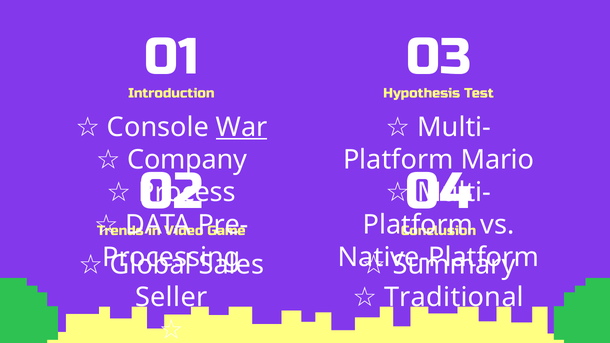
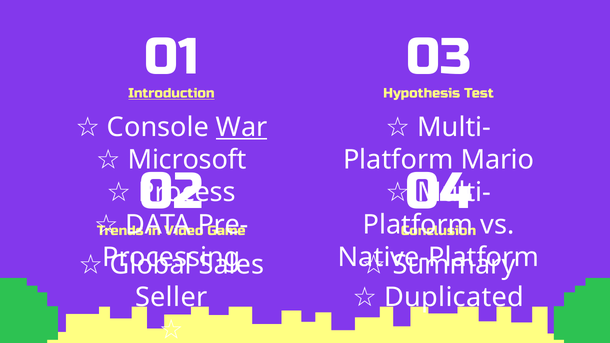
Introduction underline: none -> present (171, 93)
Company: Company -> Microsoft (187, 160)
Traditional: Traditional -> Duplicated (454, 297)
